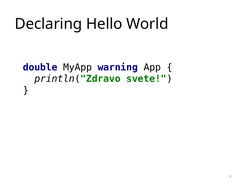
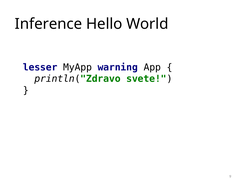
Declaring: Declaring -> Inference (48, 24)
double: double -> lesser (40, 67)
